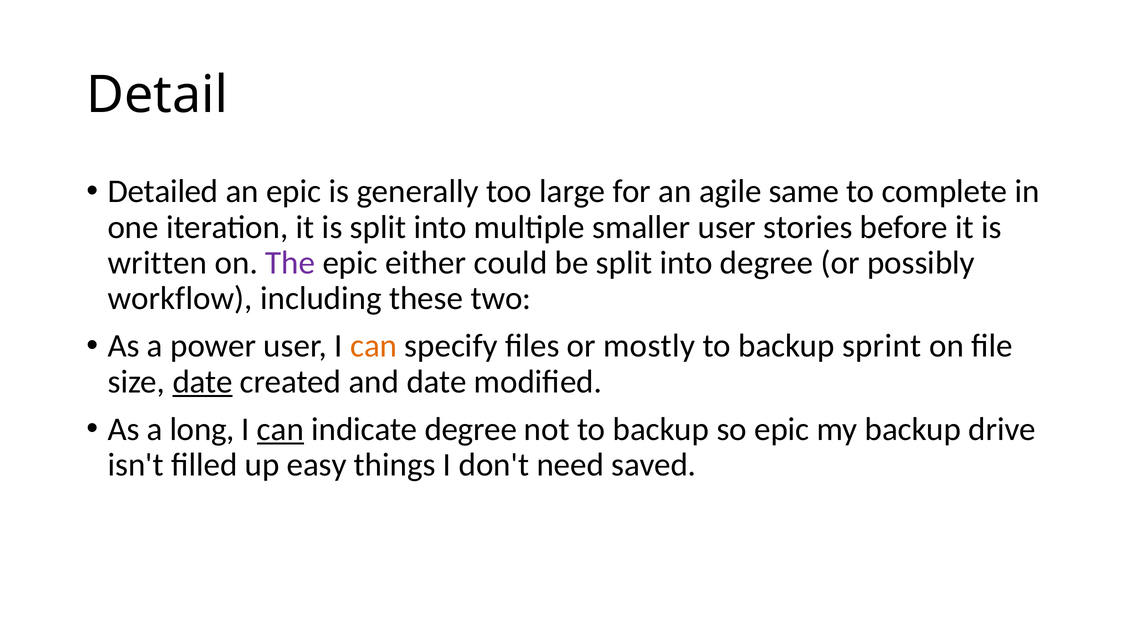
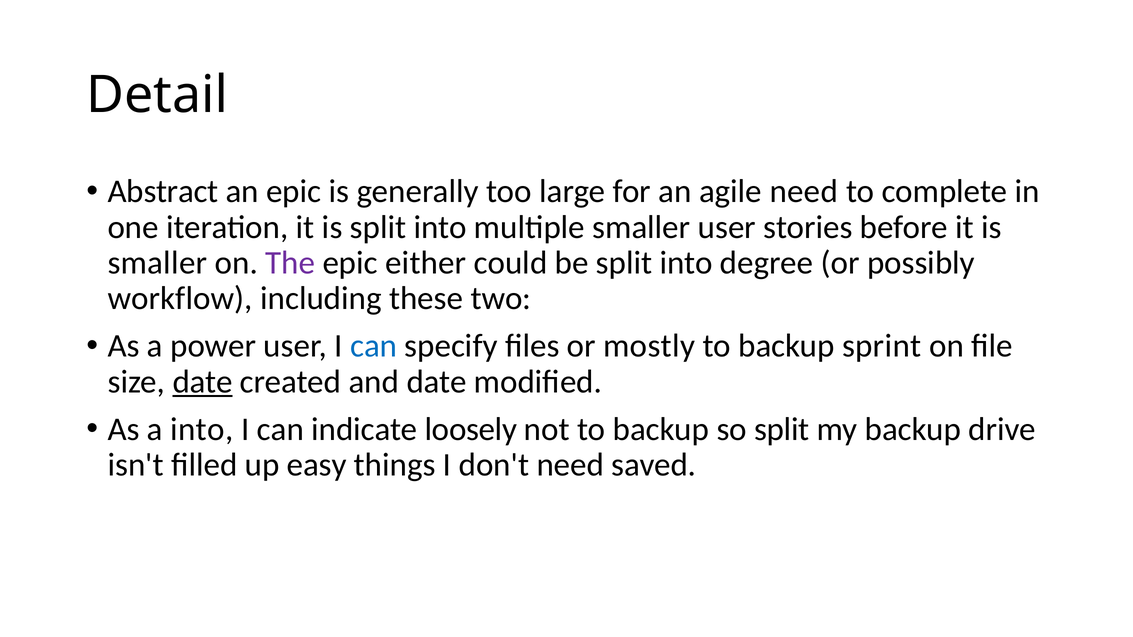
Detailed: Detailed -> Abstract (163, 192)
agile same: same -> need (804, 192)
written: written -> smaller (157, 263)
can colour: orange -> blue (374, 346)
a long: long -> into (202, 429)
can underline: present -> none (280, 429)
indicate degree: degree -> loosely (471, 429)
so epic: epic -> split (782, 429)
